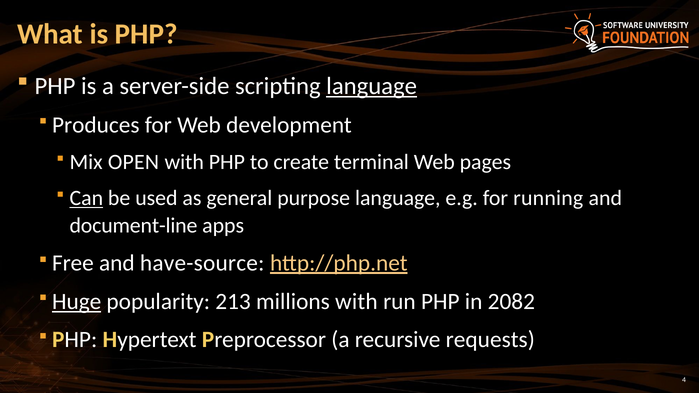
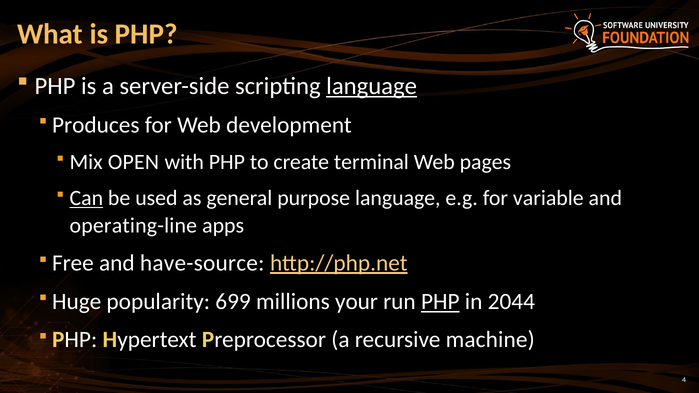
running: running -> variable (548, 198)
document-line: document-line -> operating-line (133, 226)
Huge underline: present -> none (77, 302)
213: 213 -> 699 (233, 302)
millions with: with -> your (357, 302)
PHP underline: none -> present (440, 302)
2082: 2082 -> 2044 (511, 302)
requests: requests -> machine (490, 340)
